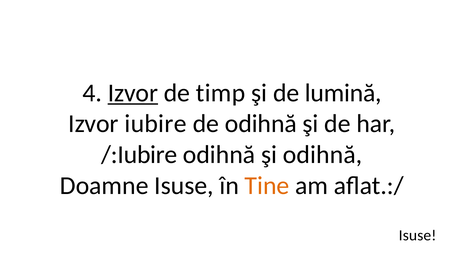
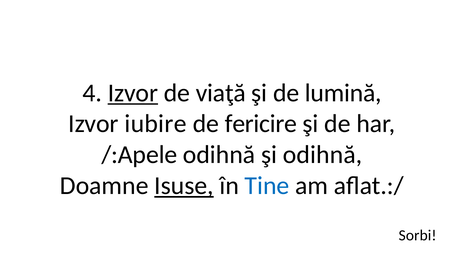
timp: timp -> viaţă (221, 93)
de odihnă: odihnă -> fericire (261, 124)
/:Iubire: /:Iubire -> /:Apele (139, 155)
Isuse underline: none -> present (184, 186)
Tine colour: orange -> blue (267, 186)
Isuse: Isuse -> Sorbi (418, 235)
